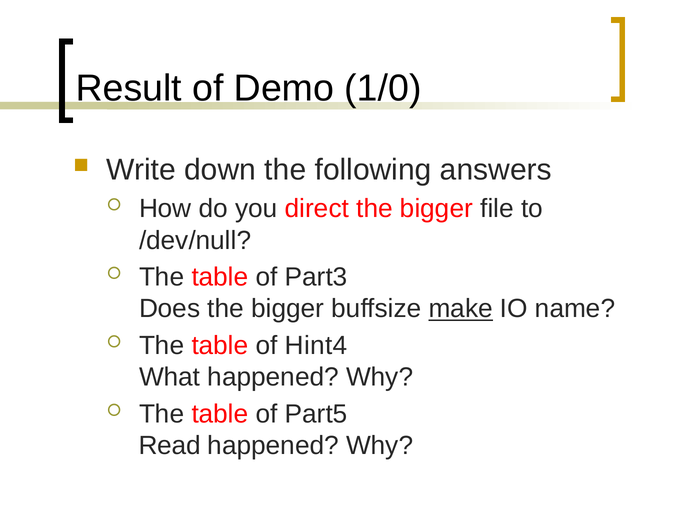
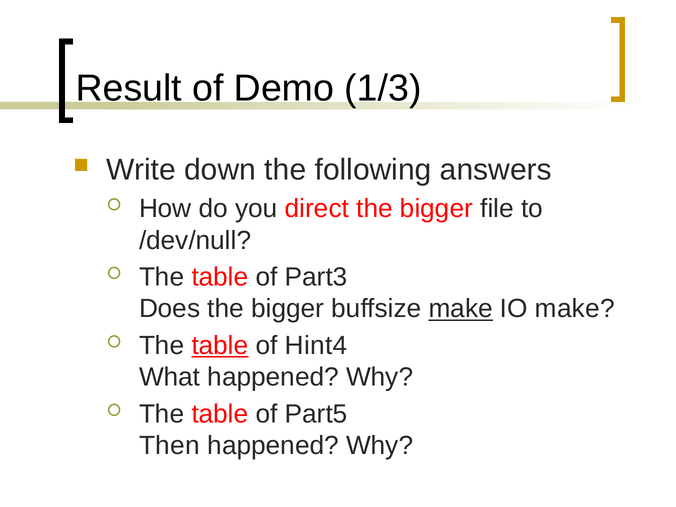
1/0: 1/0 -> 1/3 (383, 88)
IO name: name -> make (575, 309)
table underline: none -> present (220, 346)
Read: Read -> Then (169, 446)
